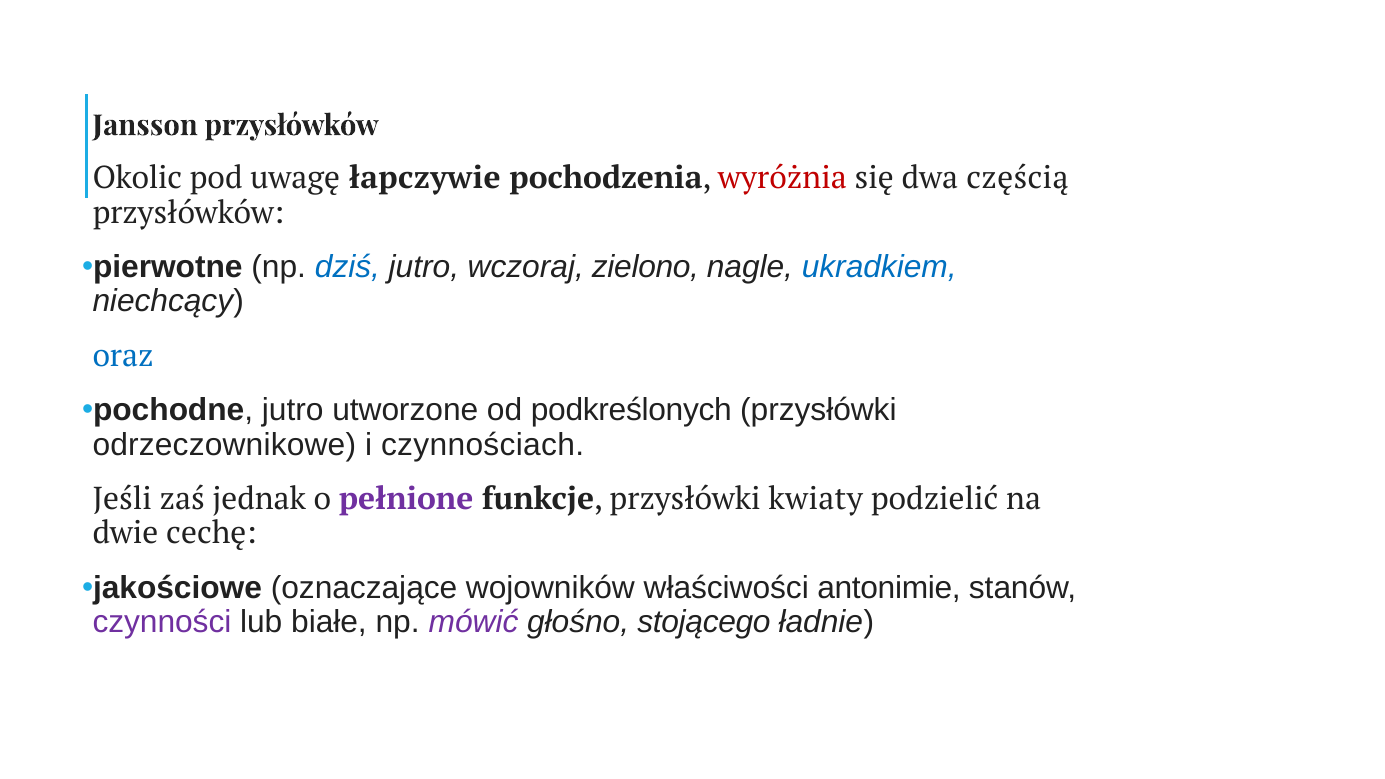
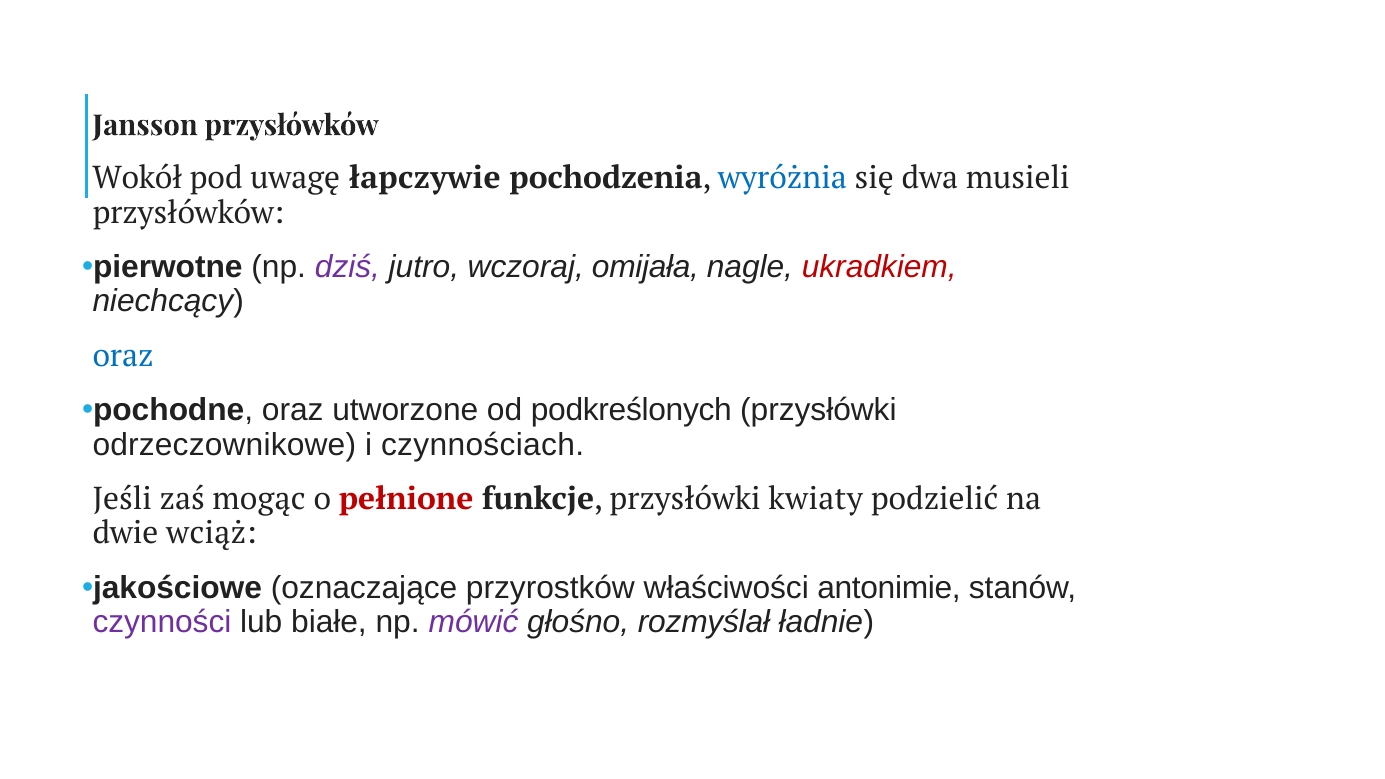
Okolic: Okolic -> Wokół (137, 178)
wyróżnia colour: red -> blue (782, 178)
częścią: częścią -> musieli (1018, 178)
dziś colour: blue -> purple (347, 267)
zielono: zielono -> omijała (645, 267)
ukradkiem colour: blue -> red (879, 267)
pochodne jutro: jutro -> oraz (293, 410)
jednak: jednak -> mogąc (259, 499)
pełnione colour: purple -> red (406, 499)
cechę: cechę -> wciąż (211, 533)
wojowników: wojowników -> przyrostków (550, 588)
stojącego: stojącego -> rozmyślał (704, 622)
